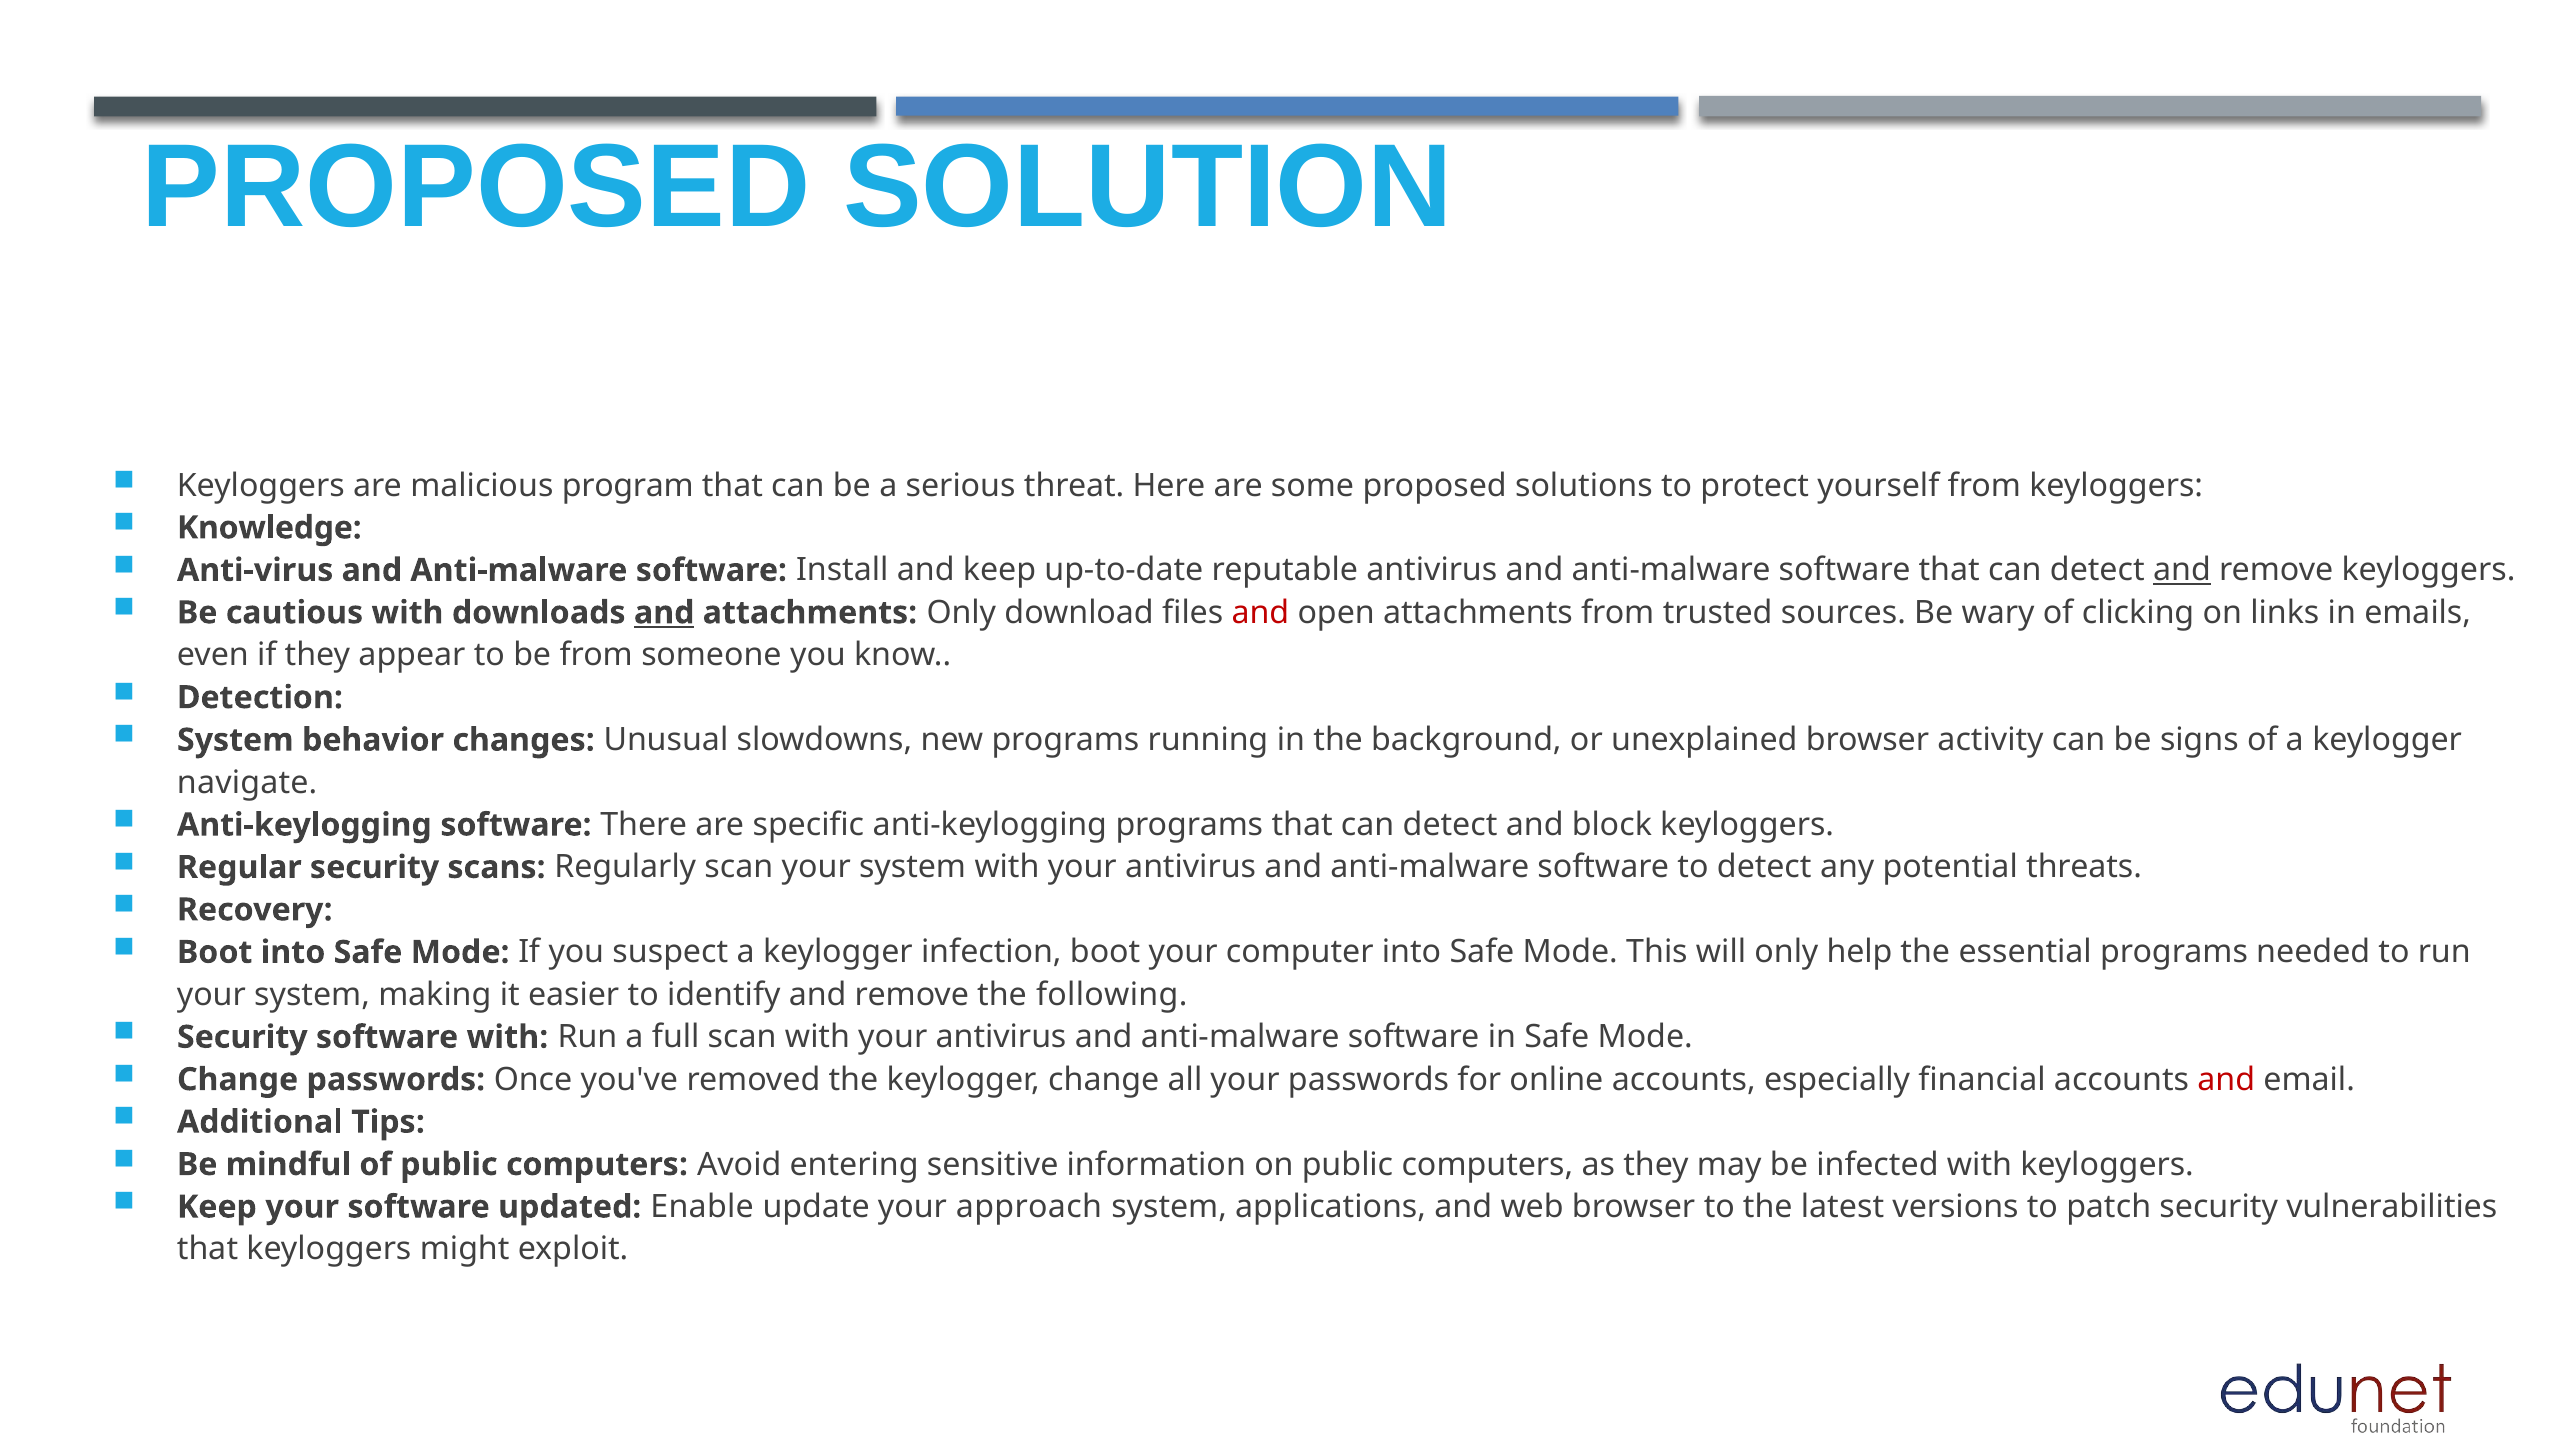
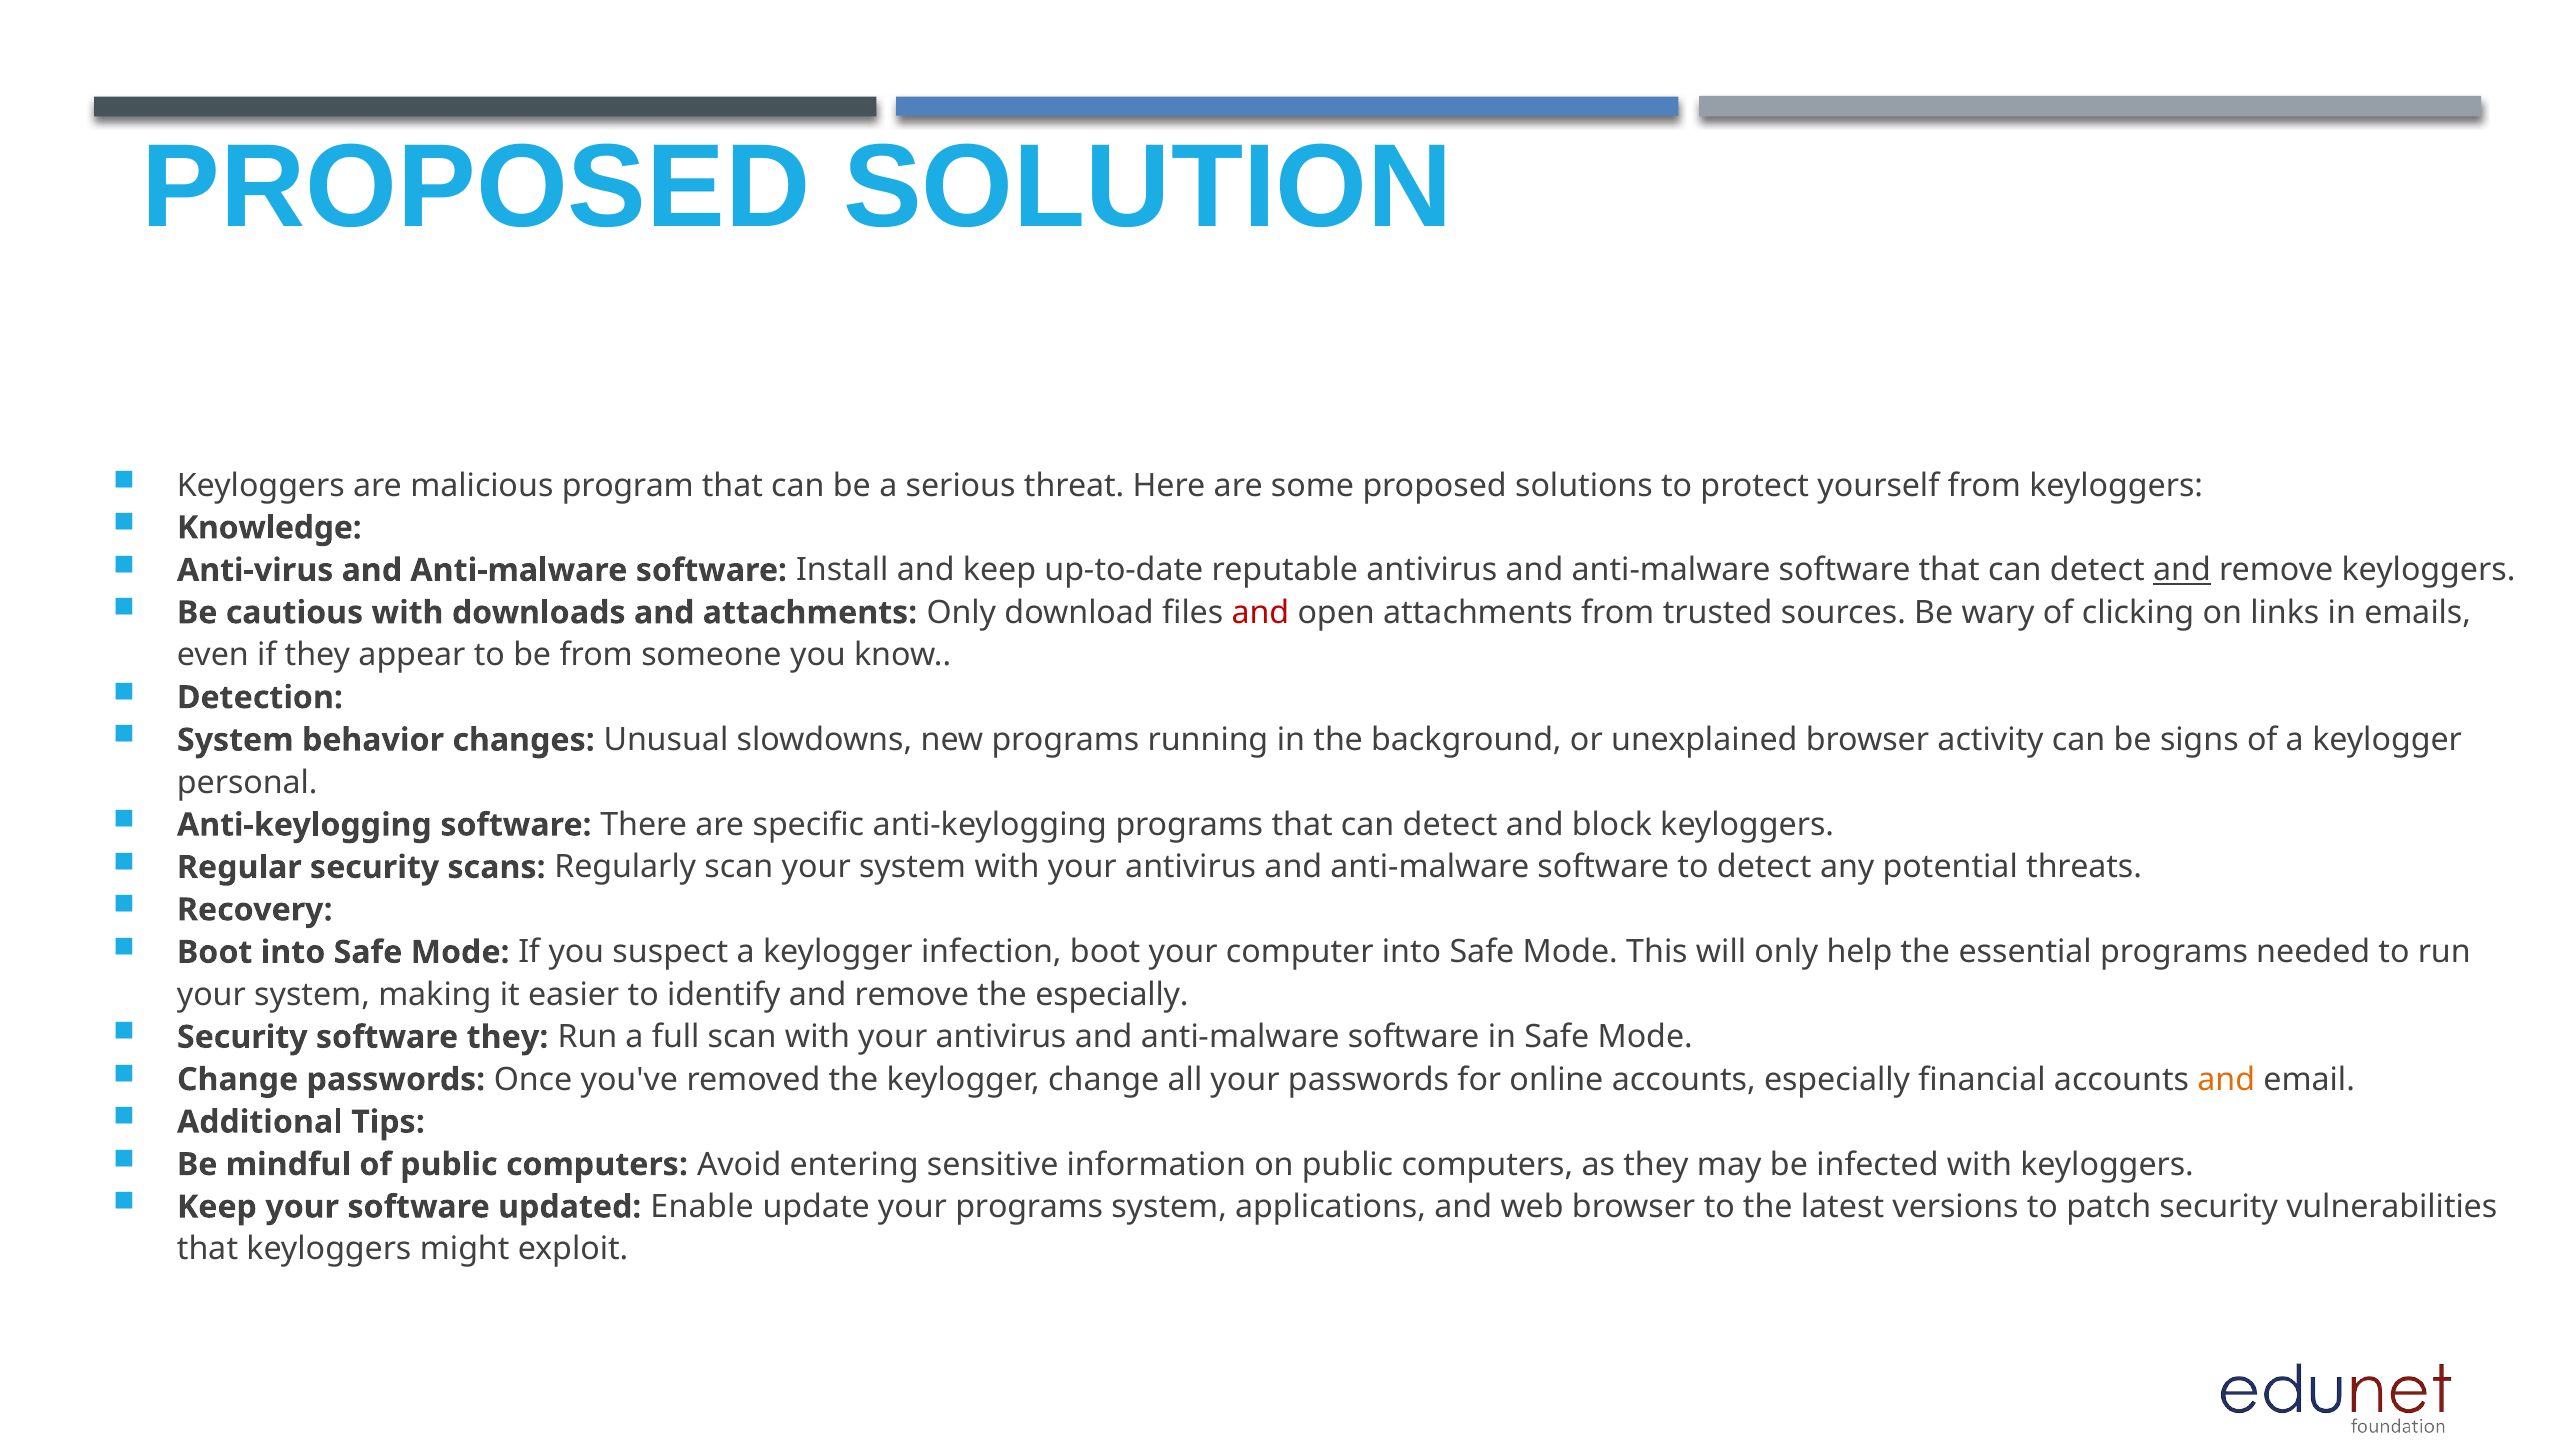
and underline: present -> none (664, 613)
navigate: navigate -> personal (247, 782)
the following: following -> especially (1112, 995)
software with: with -> they (508, 1037)
and colour: red -> orange (2226, 1080)
your approach: approach -> programs (1029, 1207)
